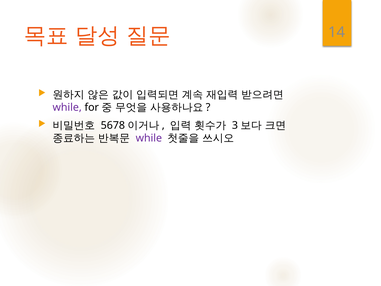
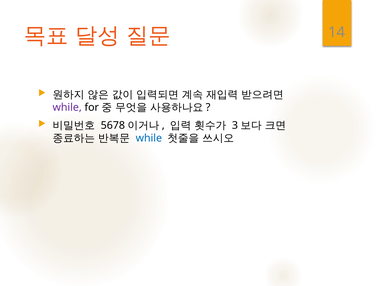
while colour: purple -> blue (149, 138)
